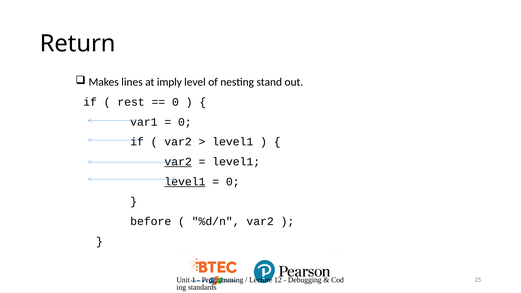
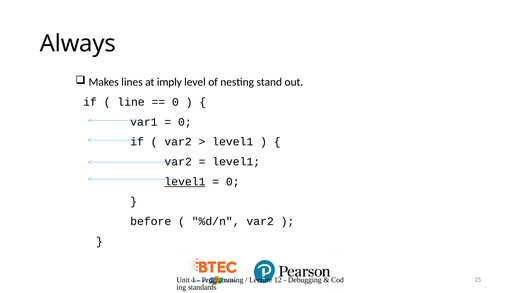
Return: Return -> Always (78, 44)
rest: rest -> line (131, 102)
var2 underline: present -> none (178, 162)
